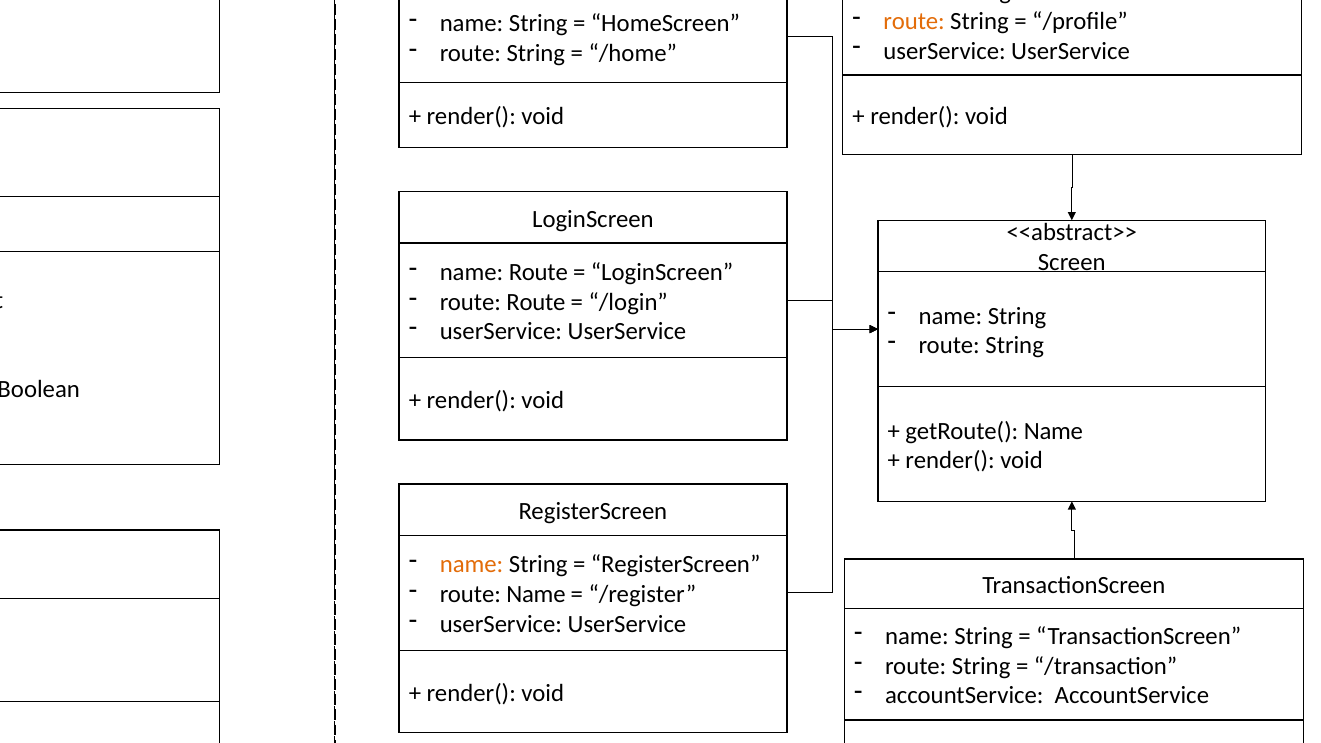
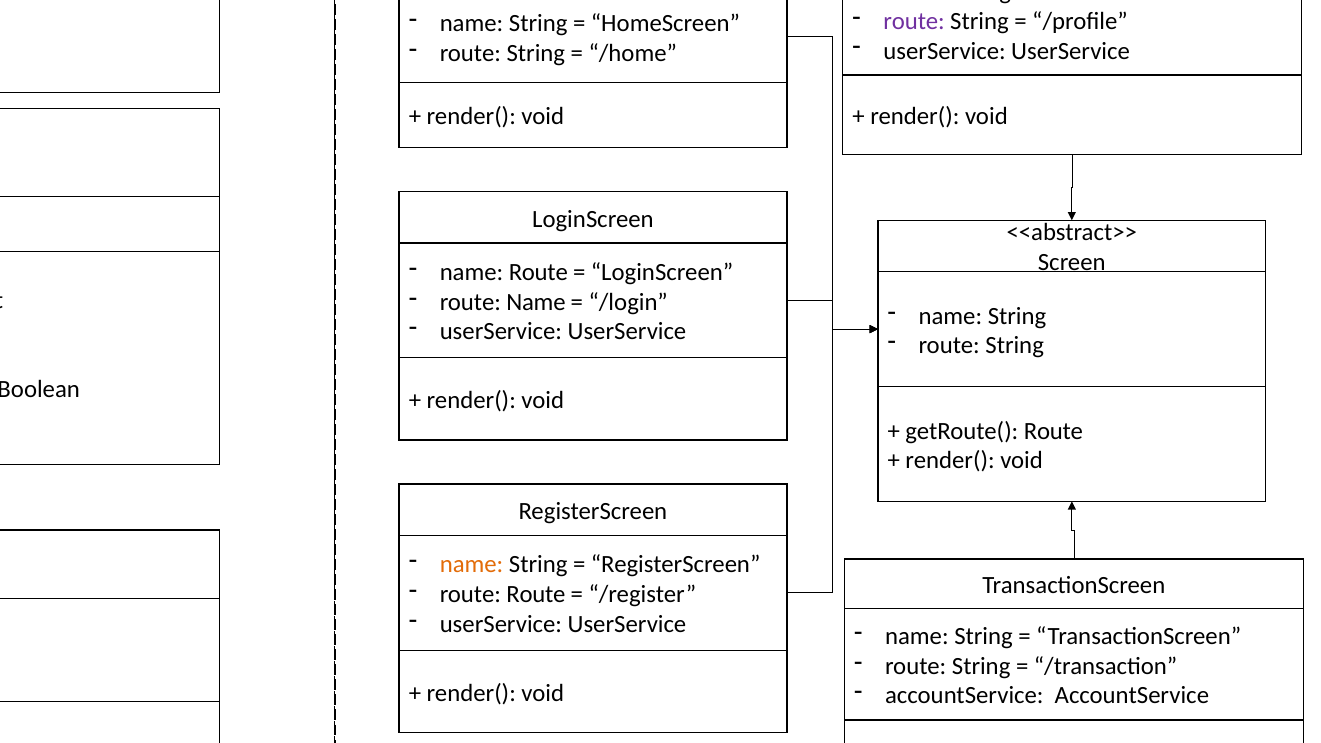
route colour: orange -> purple (914, 21)
route Route: Route -> Name (536, 302)
getRoute( Name: Name -> Route (1053, 431)
route Name: Name -> Route (536, 595)
